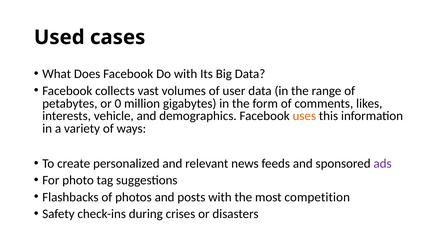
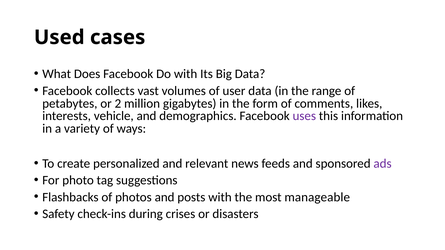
0: 0 -> 2 (118, 104)
uses colour: orange -> purple (304, 116)
competition: competition -> manageable (317, 197)
